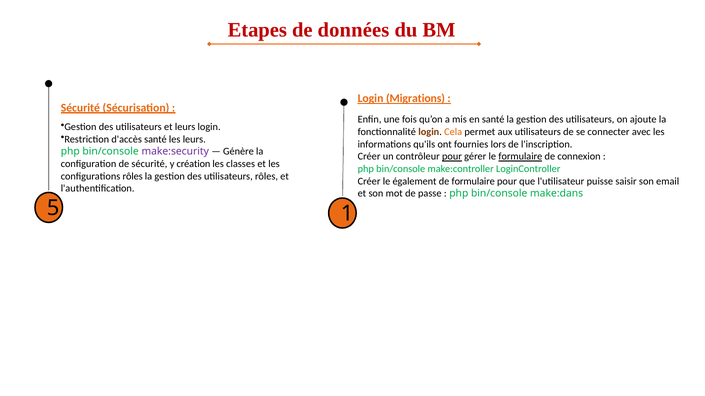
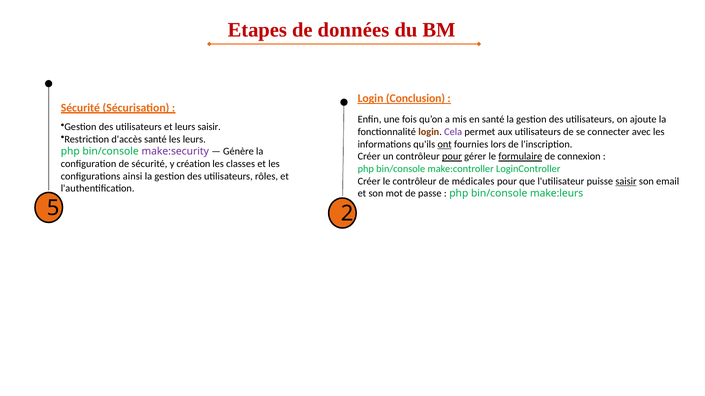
Migrations: Migrations -> Conclusion (416, 99)
leurs login: login -> saisir (209, 127)
Cela colour: orange -> purple (453, 132)
ont underline: none -> present (445, 144)
configurations rôles: rôles -> ainsi (133, 176)
le également: également -> contrôleur (414, 181)
de formulaire: formulaire -> médicales (473, 181)
saisir underline: none -> present (626, 181)
make:dans: make:dans -> make:leurs (557, 194)
1: 1 -> 2 (347, 214)
